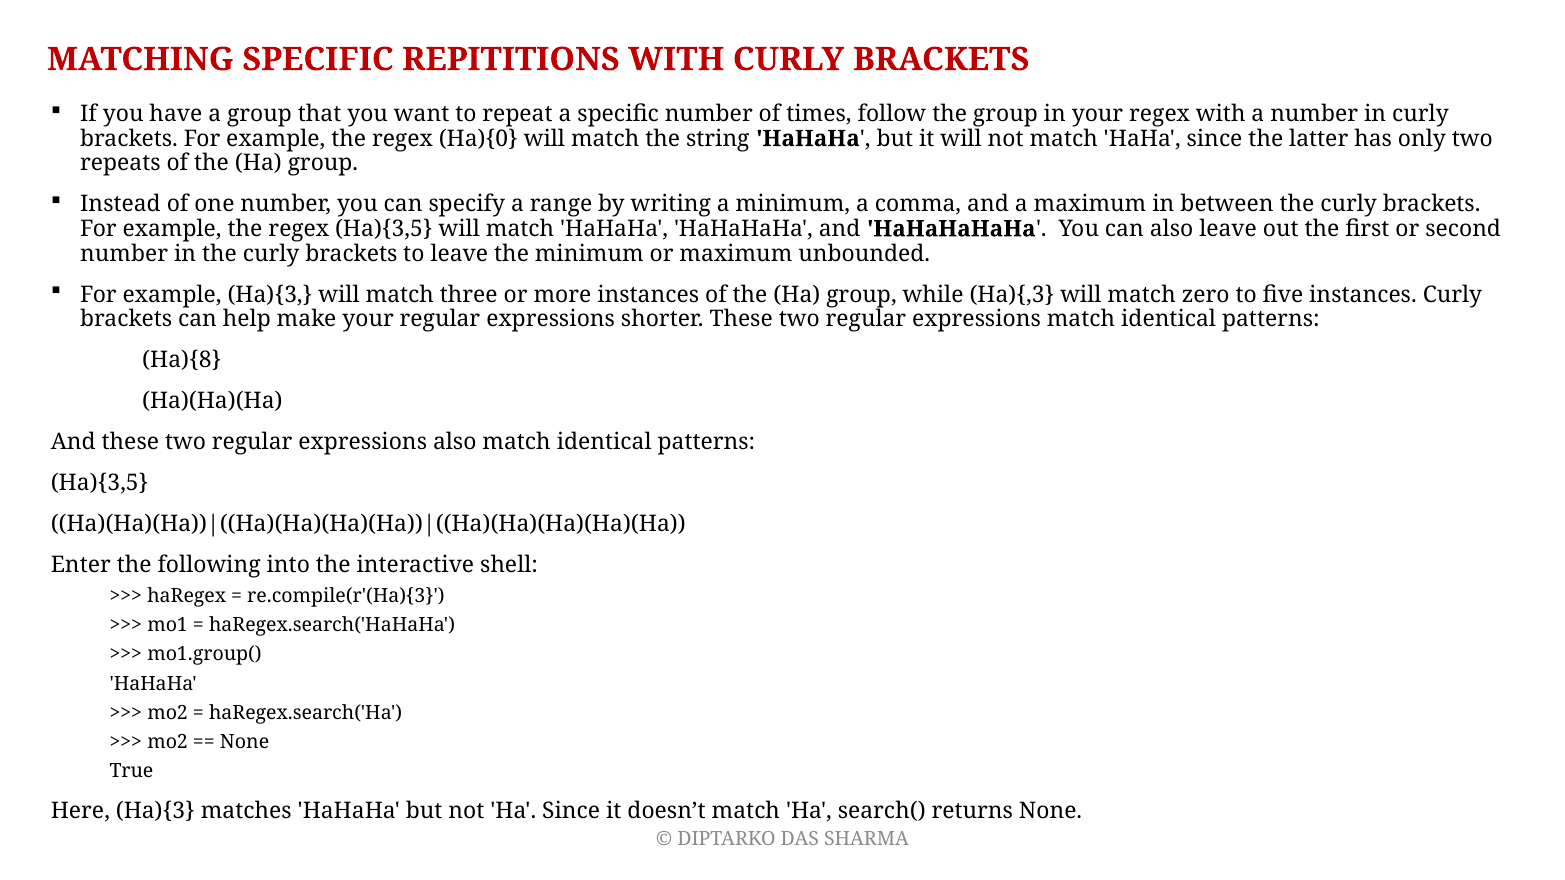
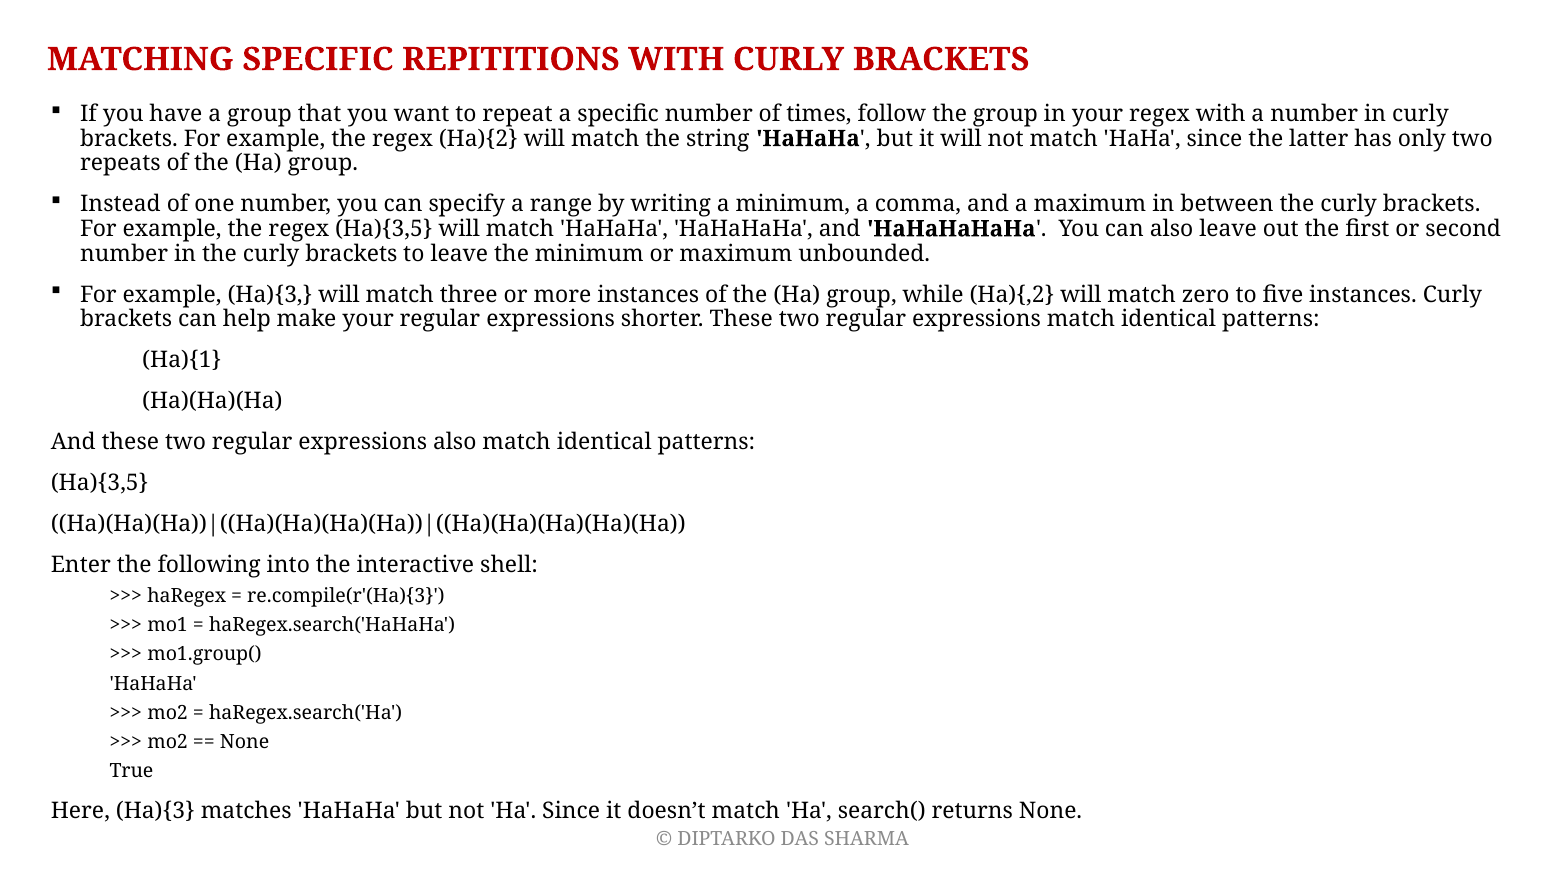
Ha){0: Ha){0 -> Ha){2 (478, 139)
Ha){,3: Ha){,3 -> Ha){,2 (1012, 295)
Ha){8: Ha){8 -> Ha){1 (182, 360)
